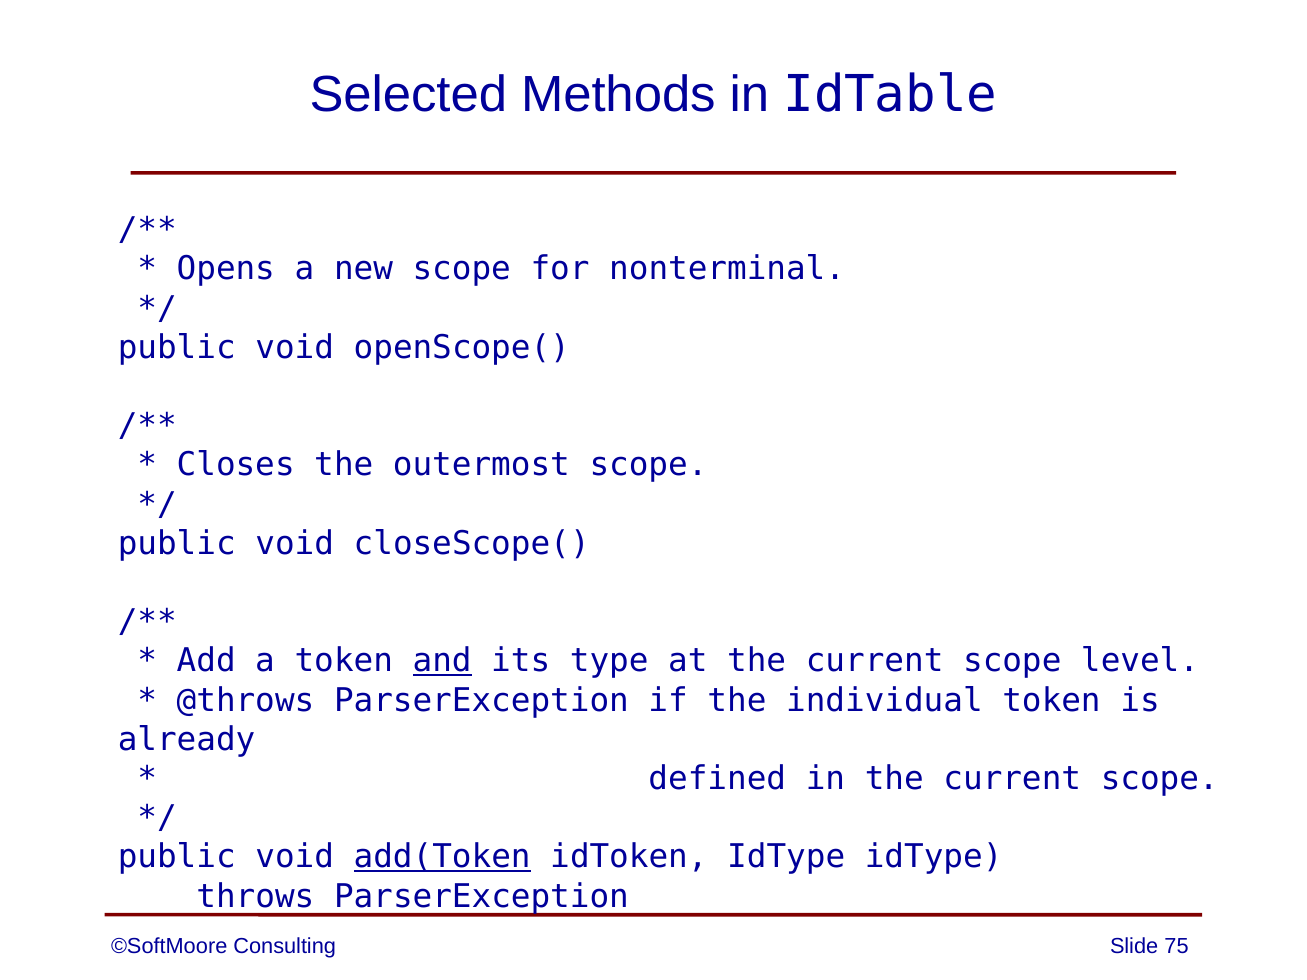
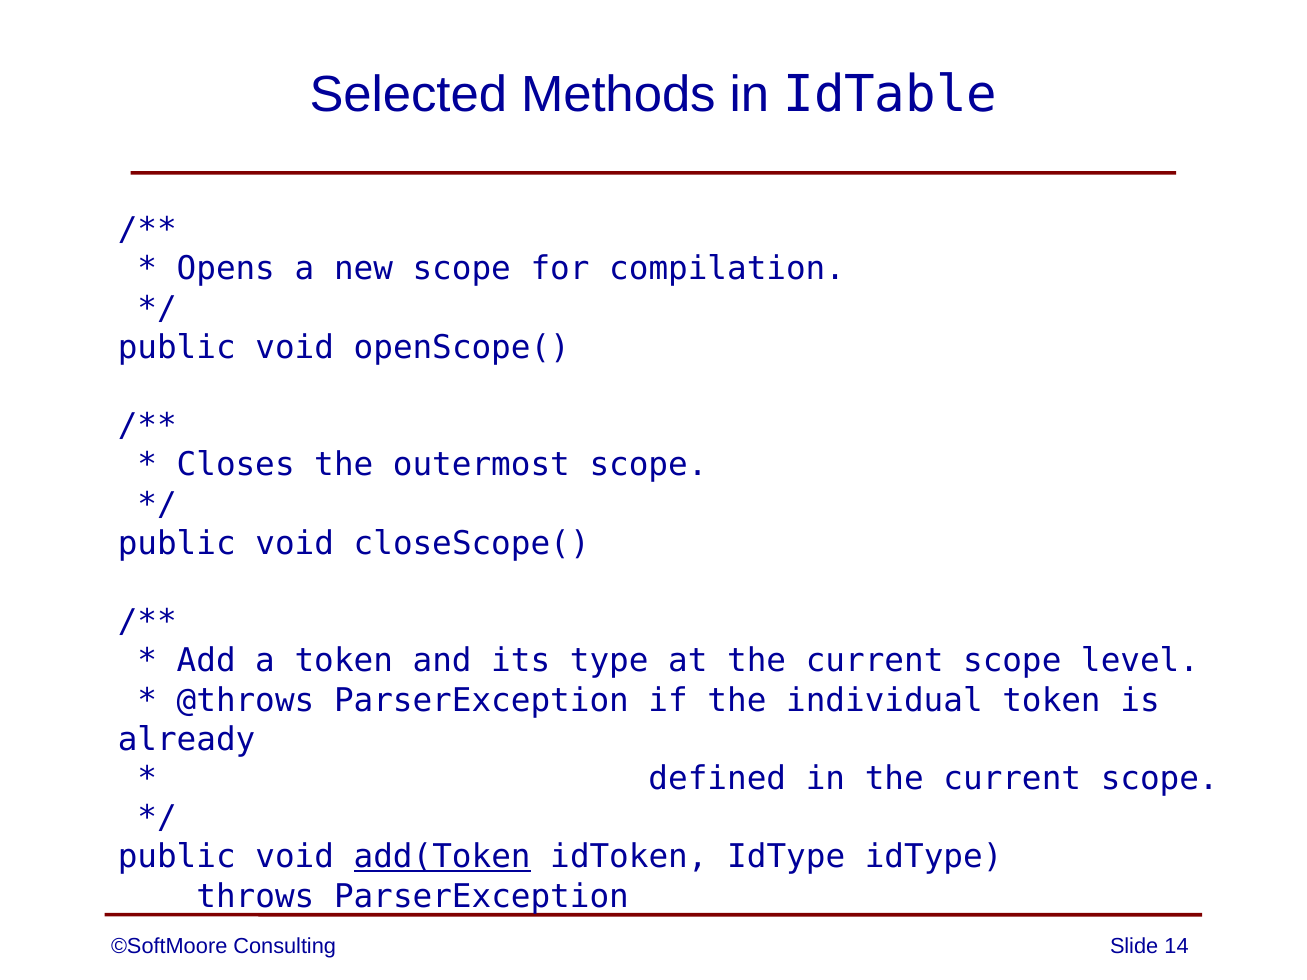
nonterminal: nonterminal -> compilation (727, 269)
and underline: present -> none (442, 661)
75: 75 -> 14 (1177, 947)
